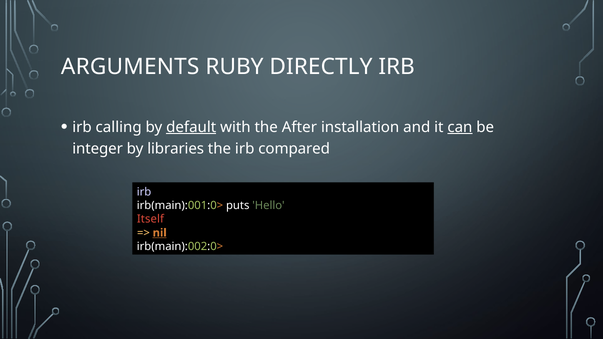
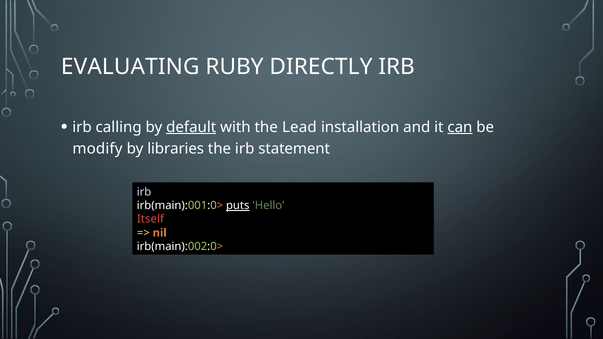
ARGUMENTS: ARGUMENTS -> EVALUATING (130, 67)
After: After -> Lead (299, 127)
integer: integer -> modify (97, 149)
compared: compared -> statement (294, 149)
puts underline: none -> present (238, 206)
nil underline: present -> none (160, 233)
